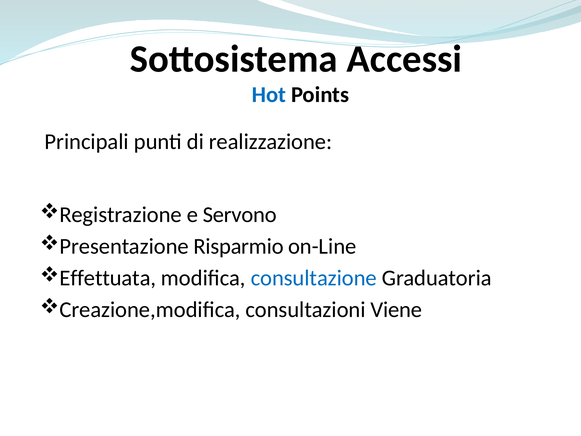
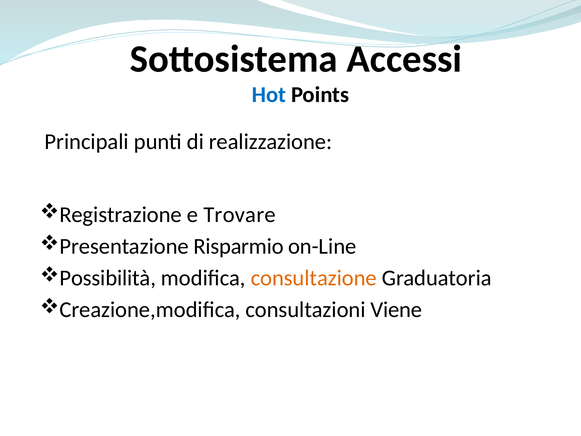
Servono: Servono -> Trovare (240, 215)
Effettuata: Effettuata -> Possibilità (108, 278)
consultazione colour: blue -> orange (314, 278)
